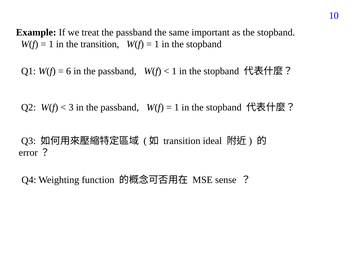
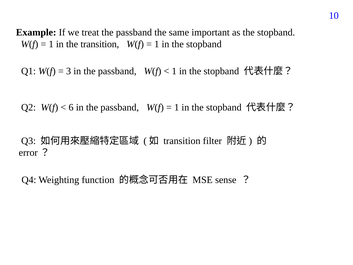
6: 6 -> 3 (69, 71)
3: 3 -> 6 (71, 107)
ideal: ideal -> filter (212, 141)
